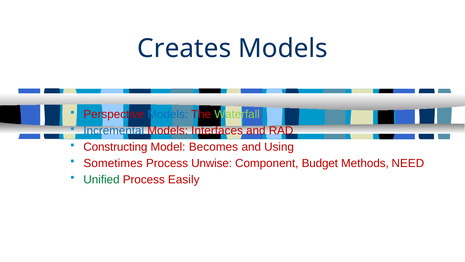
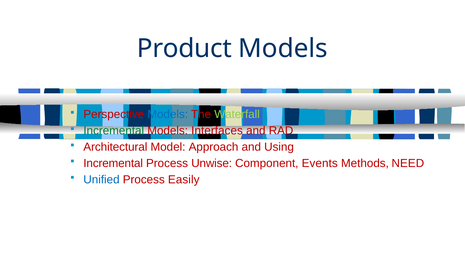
Creates: Creates -> Product (184, 48)
Incremental colour: blue -> green (114, 130)
Constructing: Constructing -> Architectural (115, 147)
Becomes: Becomes -> Approach (214, 147)
Sometimes: Sometimes -> Incremental (113, 163)
Budget: Budget -> Events (320, 163)
Unified colour: green -> blue (101, 179)
